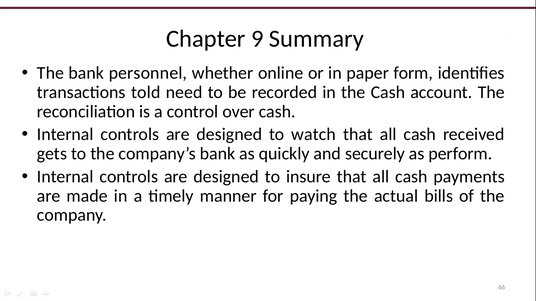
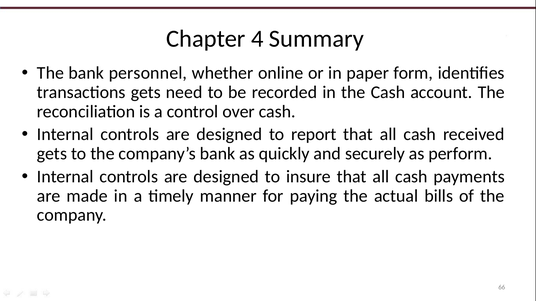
9: 9 -> 4 (257, 39)
transactions told: told -> gets (146, 92)
watch: watch -> report (314, 135)
